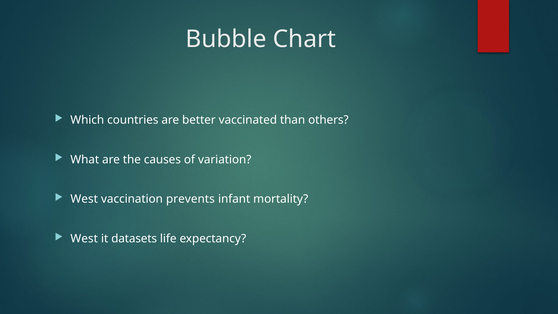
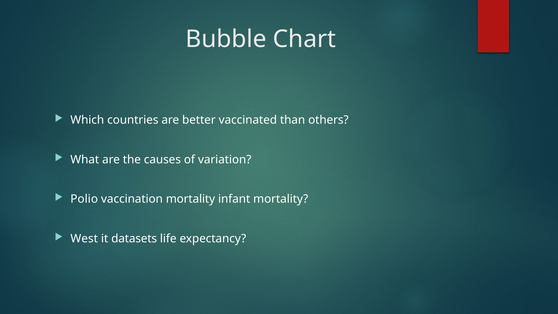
West: West -> Polio (84, 199)
vaccination prevents: prevents -> mortality (191, 199)
